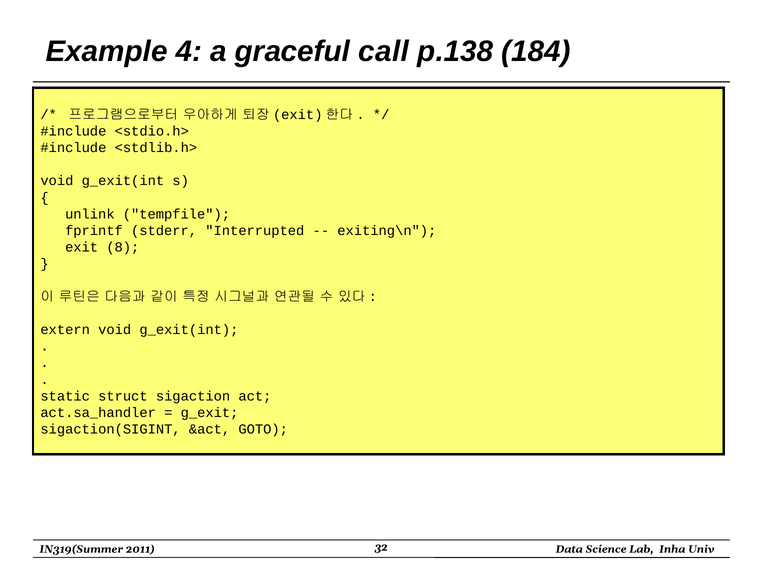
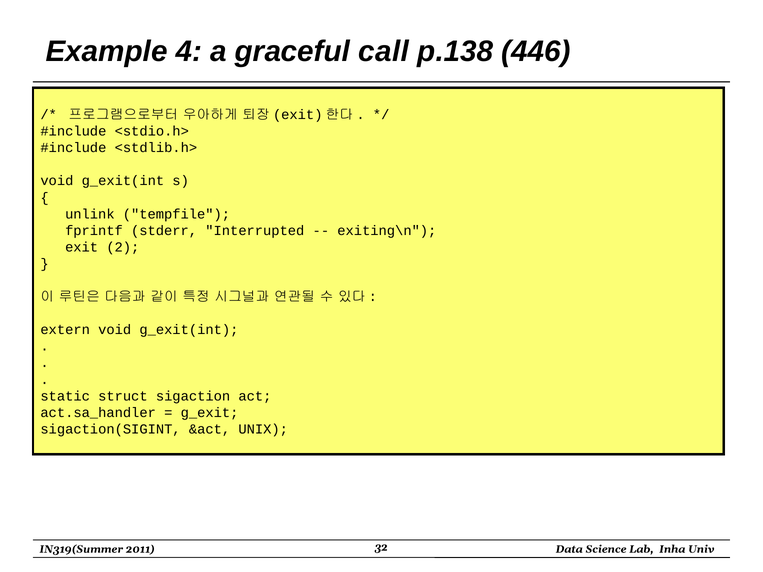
184: 184 -> 446 (536, 51)
8: 8 -> 2 (123, 247)
GOTO: GOTO -> UNIX (263, 429)
